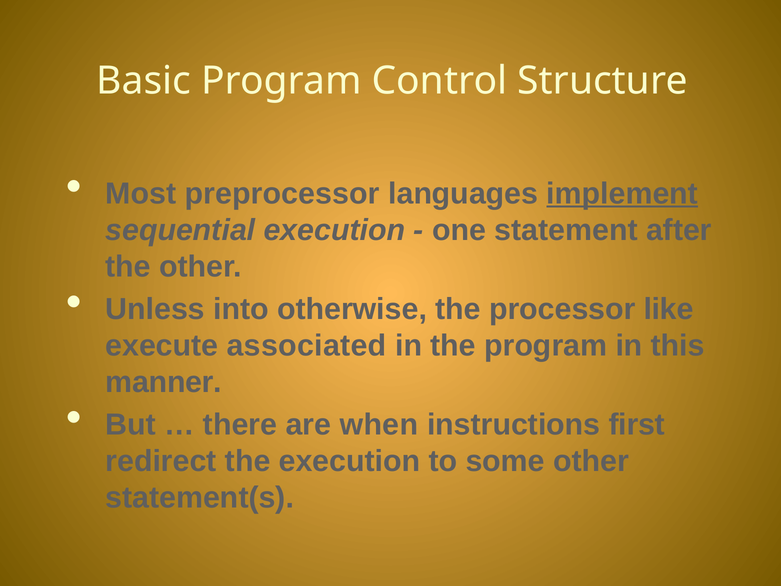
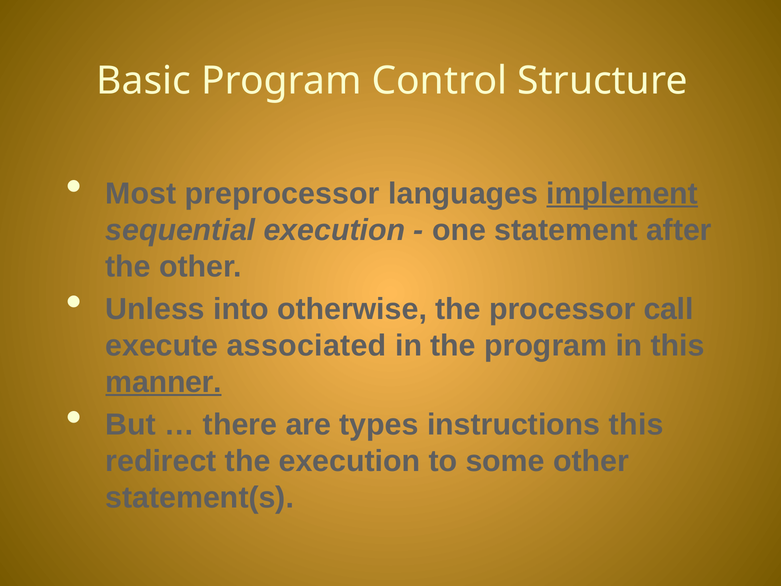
like: like -> call (669, 309)
manner underline: none -> present (164, 382)
when: when -> types (379, 424)
instructions first: first -> this (636, 424)
